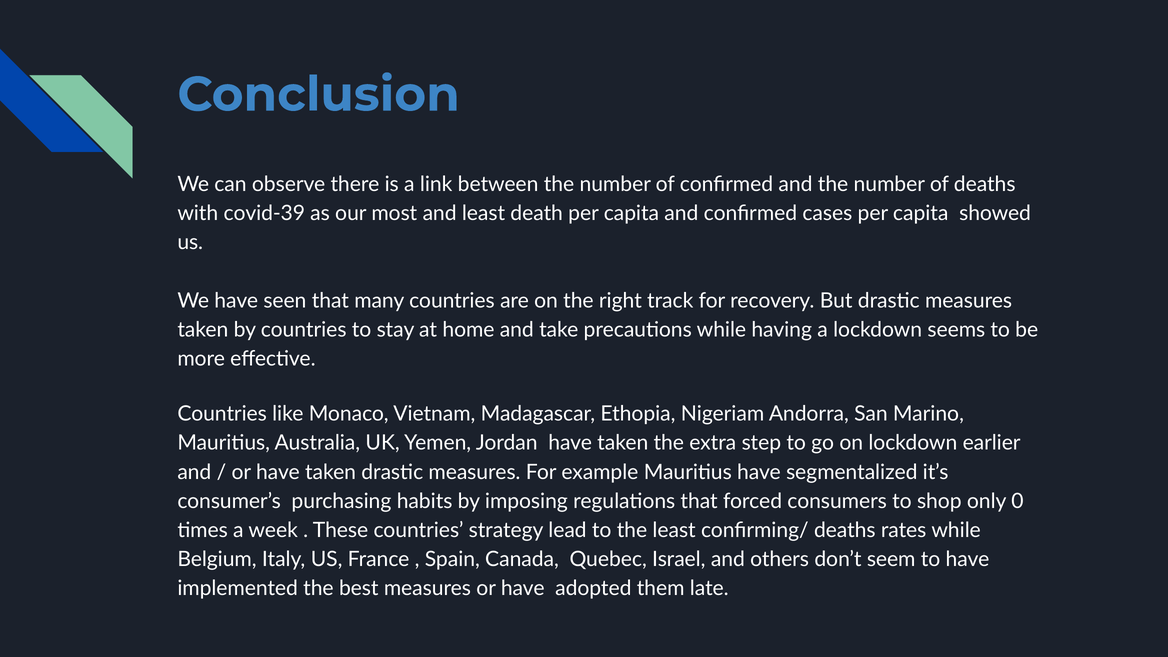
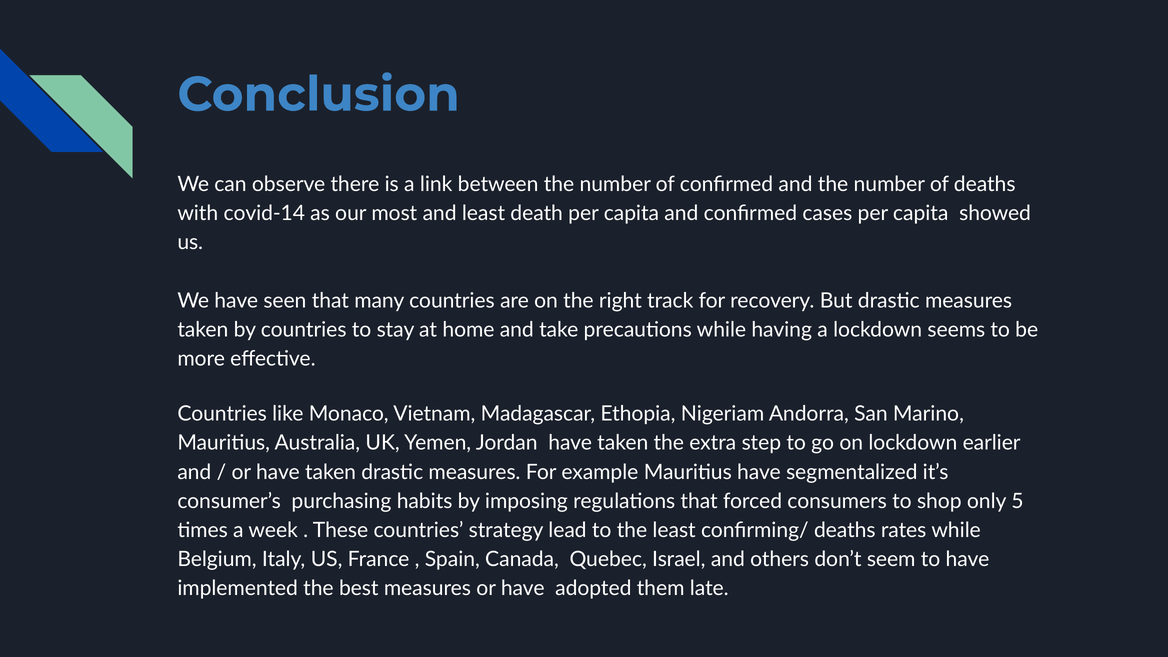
covid-39: covid-39 -> covid-14 (264, 213)
0: 0 -> 5 (1017, 501)
